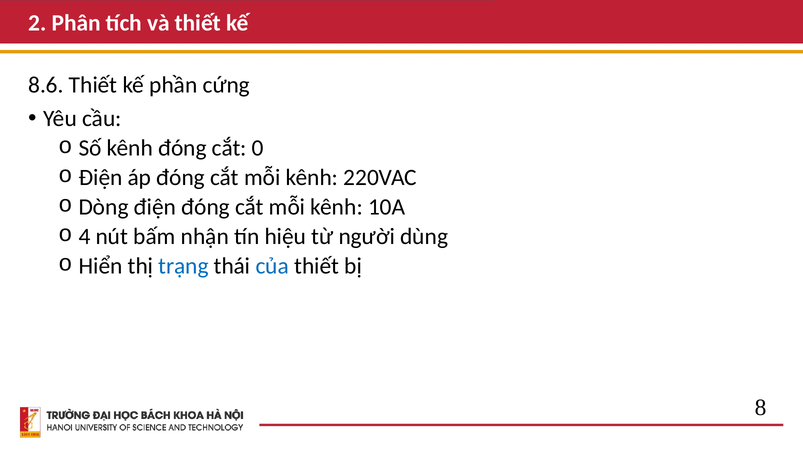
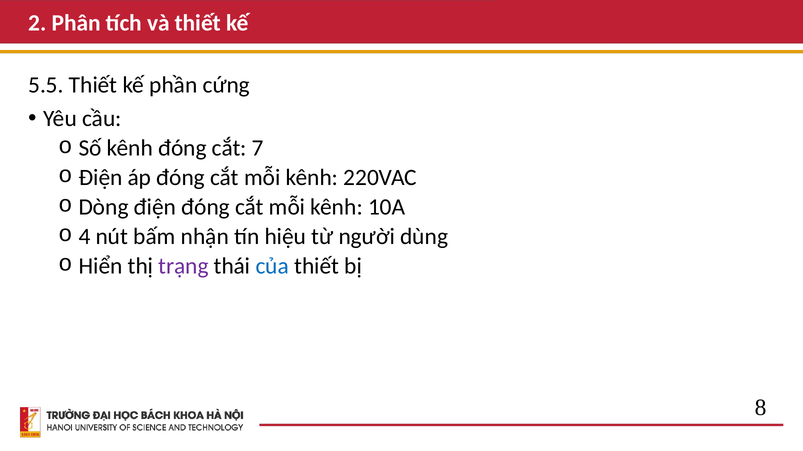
8.6: 8.6 -> 5.5 (46, 85)
0: 0 -> 7 (258, 148)
trạng colour: blue -> purple (184, 266)
